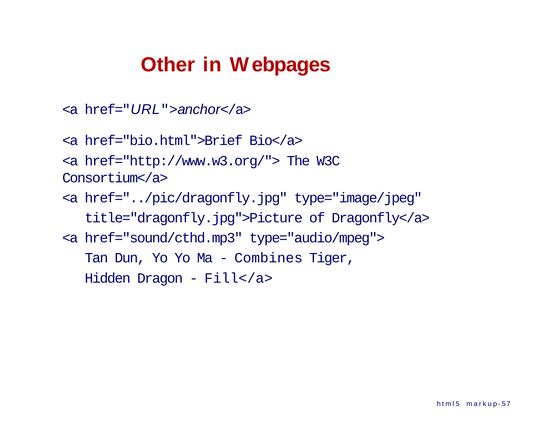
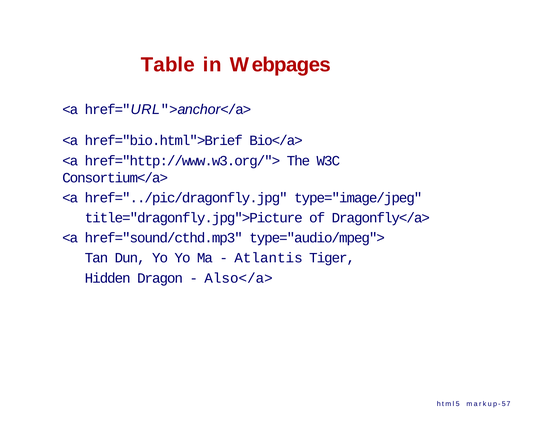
Other: Other -> Table (168, 65)
Combines: Combines -> Atlantis (269, 258)
Fill</a>: Fill</a> -> Also</a> (239, 278)
